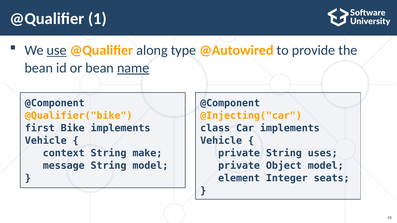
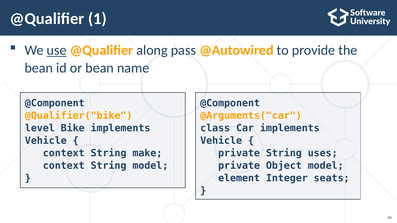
type: type -> pass (183, 50)
name underline: present -> none (133, 68)
@Injecting("car: @Injecting("car -> @Arguments("car (251, 116)
first: first -> level (40, 128)
message: message -> context (64, 166)
